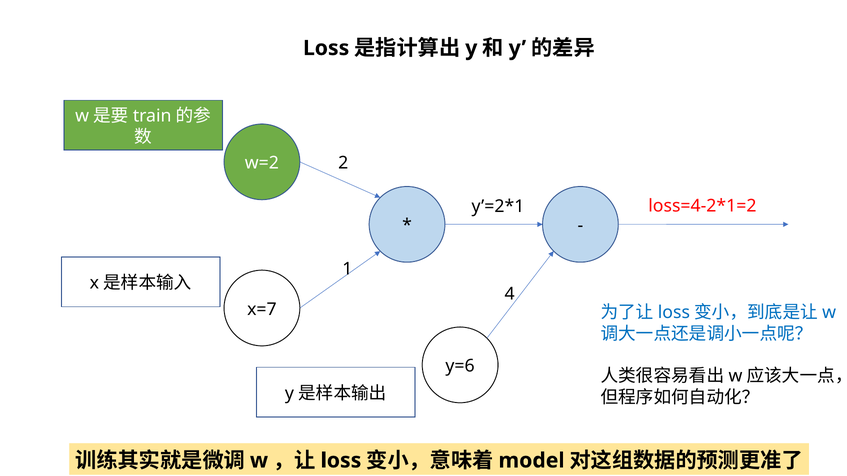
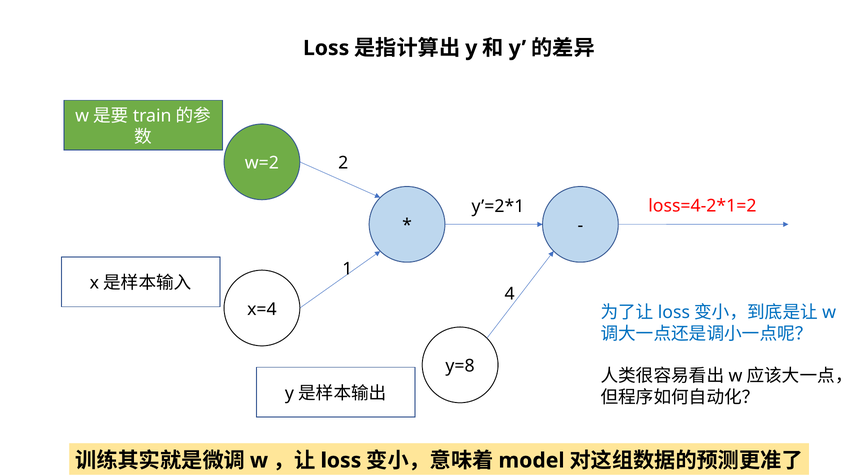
x=7: x=7 -> x=4 (262, 310)
y=6: y=6 -> y=8 (460, 366)
